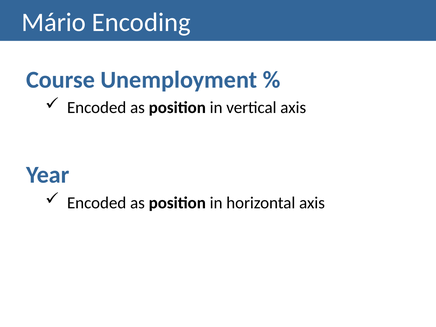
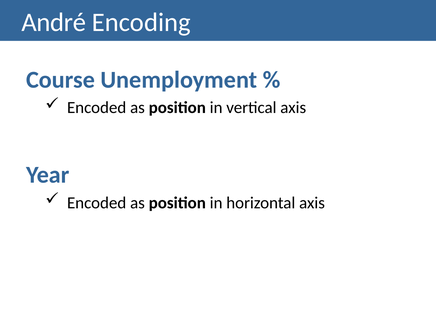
Mário: Mário -> André (54, 22)
